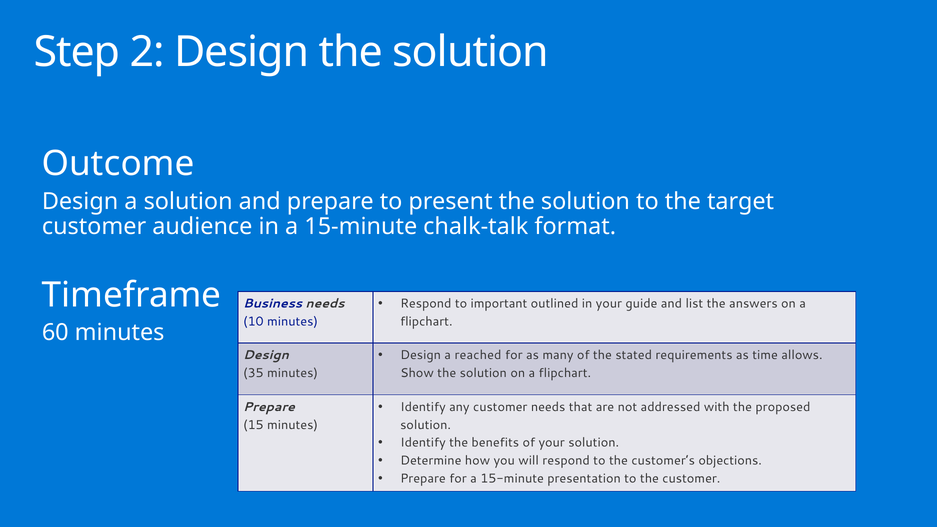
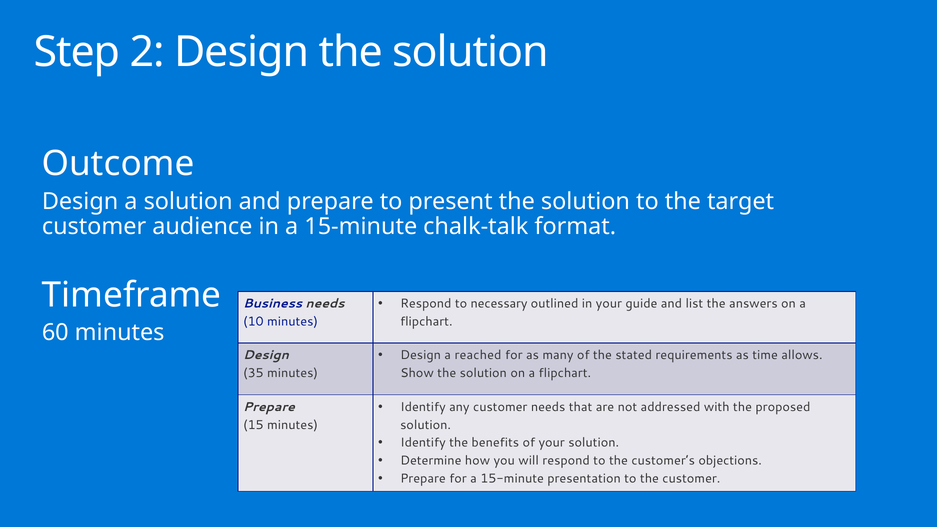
important: important -> necessary (499, 304)
